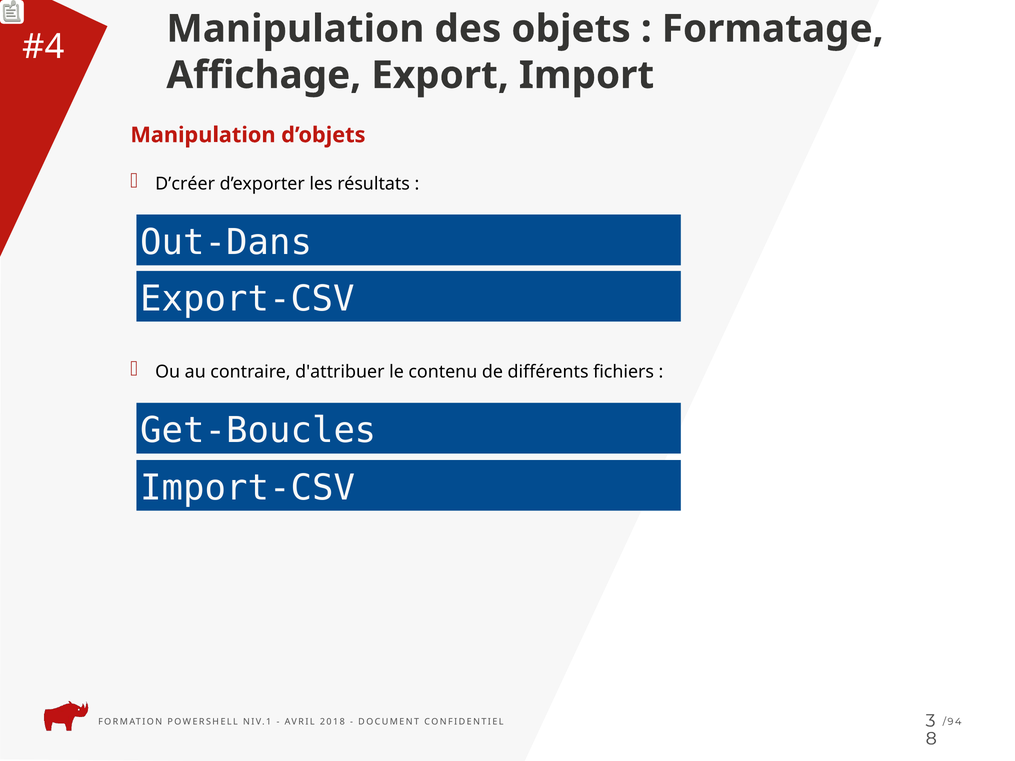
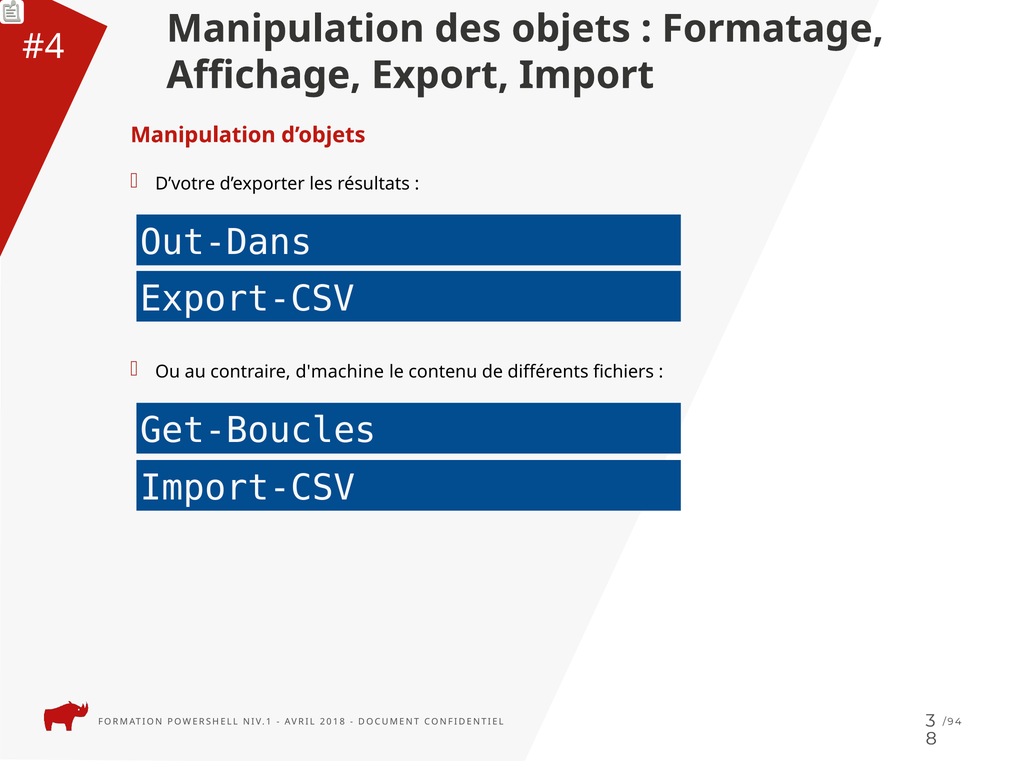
D’créer: D’créer -> D’votre (185, 184)
d'attribuer: d'attribuer -> d'machine (340, 372)
